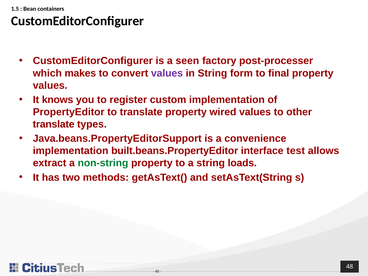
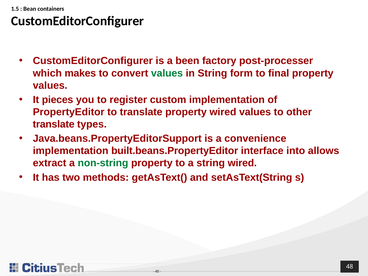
seen: seen -> been (187, 61)
values colour: purple -> green (167, 73)
knows: knows -> pieces (58, 100)
test: test -> into (296, 151)
string loads: loads -> wired (242, 163)
